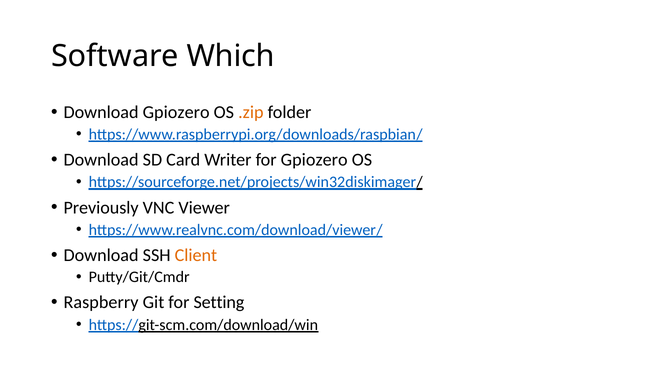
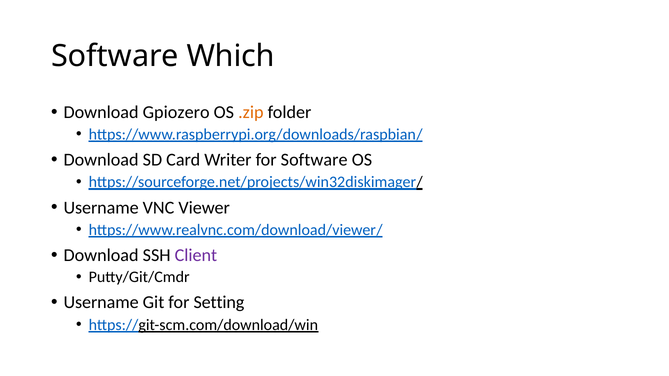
for Gpiozero: Gpiozero -> Software (314, 160)
Previously: Previously -> Username (101, 208)
Client colour: orange -> purple (196, 255)
Raspberry: Raspberry -> Username (101, 303)
